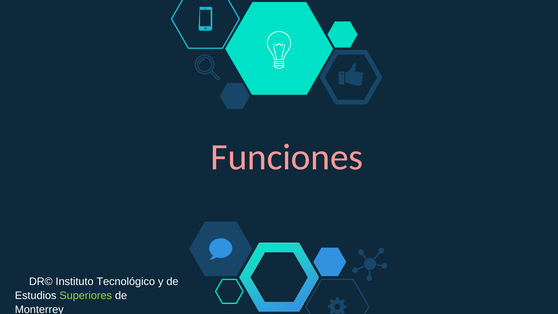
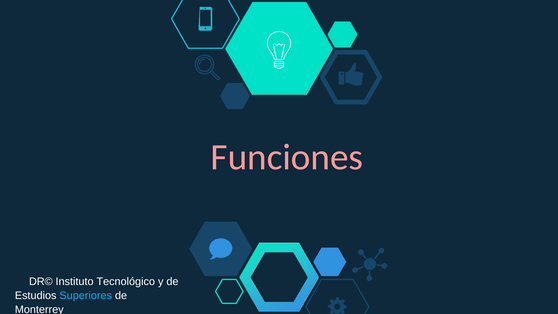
Superiores colour: light green -> light blue (86, 295)
